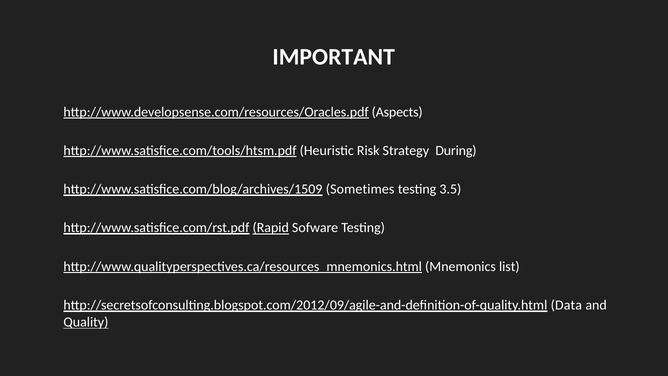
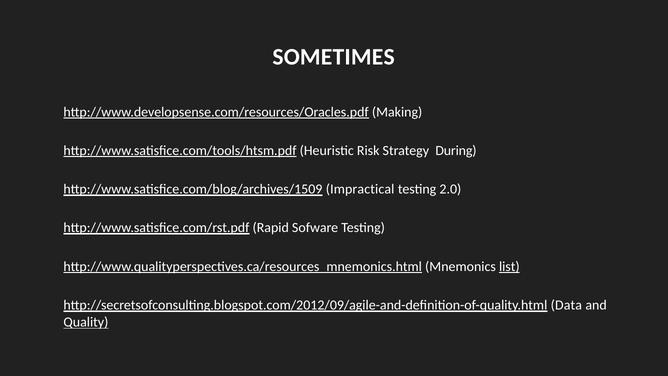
IMPORTANT: IMPORTANT -> SOMETIMES (334, 57)
Aspects: Aspects -> Making (397, 112)
Sometimes: Sometimes -> Impractical (360, 189)
3.5: 3.5 -> 2.0 (450, 189)
Rapid underline: present -> none (271, 228)
list underline: none -> present (509, 266)
